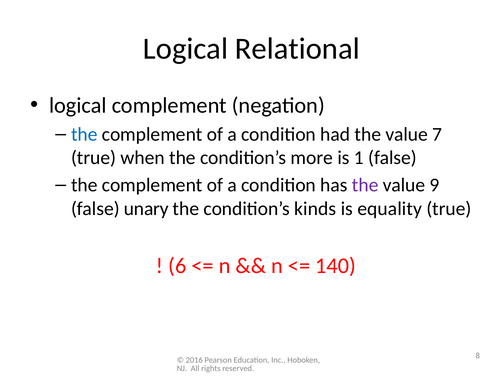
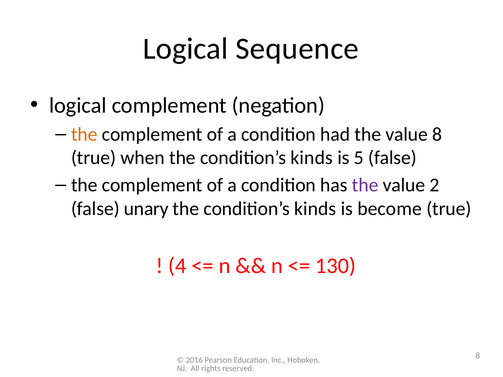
Relational: Relational -> Sequence (297, 49)
the colour: blue -> orange (84, 134)
value 7: 7 -> 8 (437, 134)
when the condition’s more: more -> kinds (312, 158)
1: 1 -> 5 (359, 158)
9: 9 -> 2 (435, 185)
equality: equality -> become (390, 209)
6: 6 -> 4 (177, 266)
140: 140 -> 130 (336, 266)
